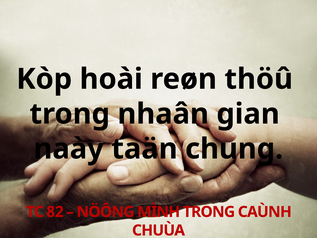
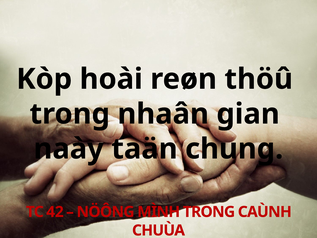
82: 82 -> 42 (55, 212)
